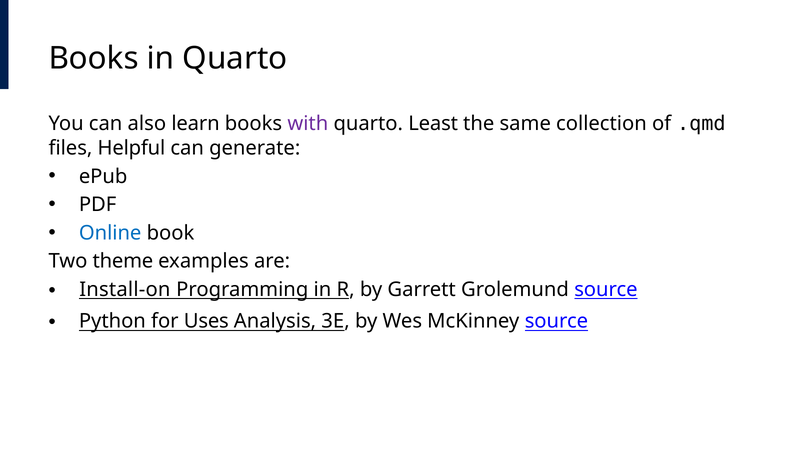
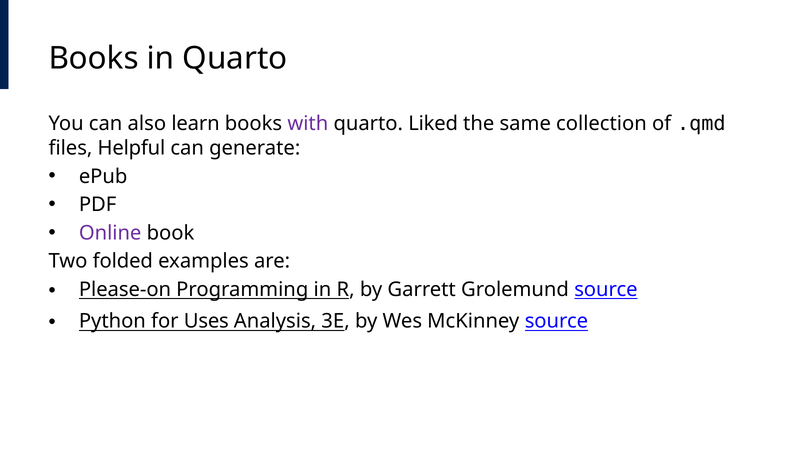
Least: Least -> Liked (433, 124)
Online colour: blue -> purple (110, 233)
theme: theme -> folded (123, 261)
Install-on: Install-on -> Please-on (125, 290)
